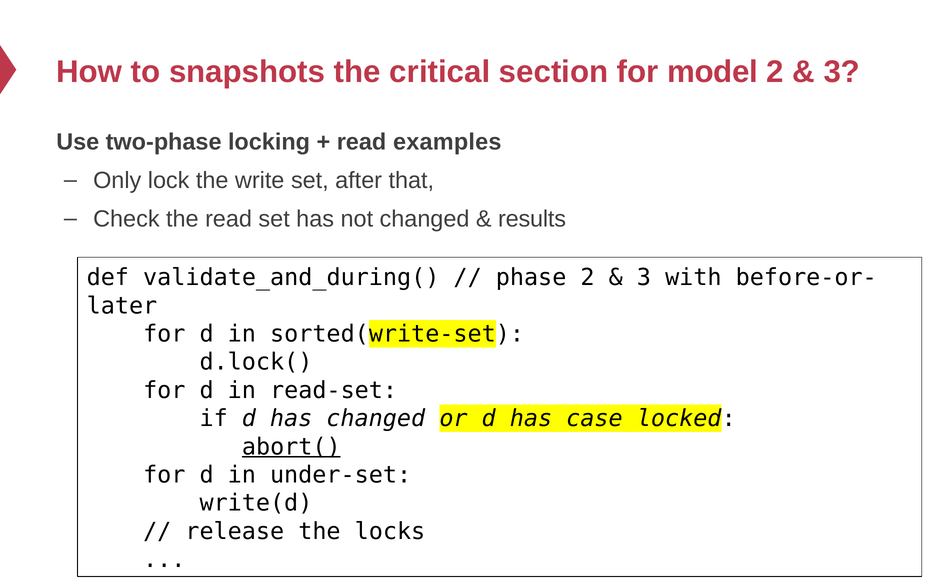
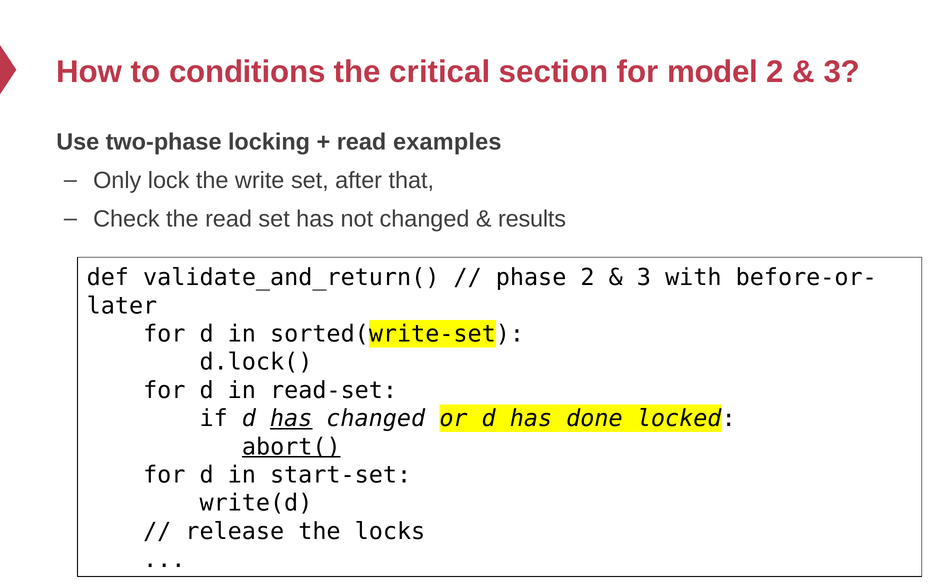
snapshots: snapshots -> conditions (247, 72)
validate_and_during(: validate_and_during( -> validate_and_return( (291, 277)
has underline: none -> present (291, 418)
case: case -> done (594, 418)
under-set: under-set -> start-set (341, 474)
